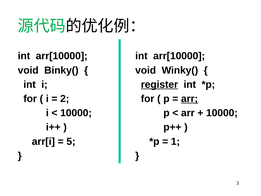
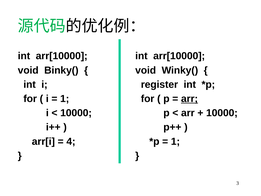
register underline: present -> none (159, 84)
2: 2 -> 1 (65, 99)
5: 5 -> 4 (71, 141)
